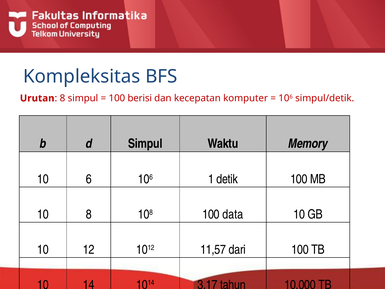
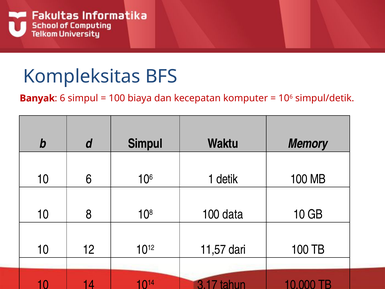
Urutan: Urutan -> Banyak (37, 98)
8: 8 -> 6 (62, 98)
berisi: berisi -> biaya (140, 98)
